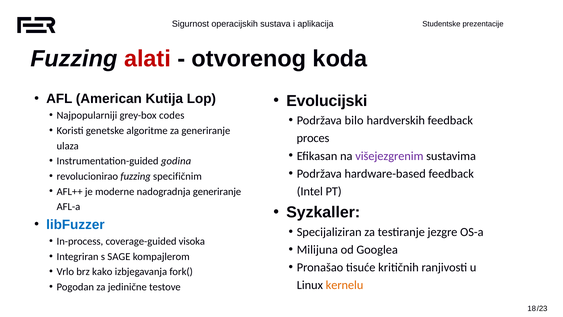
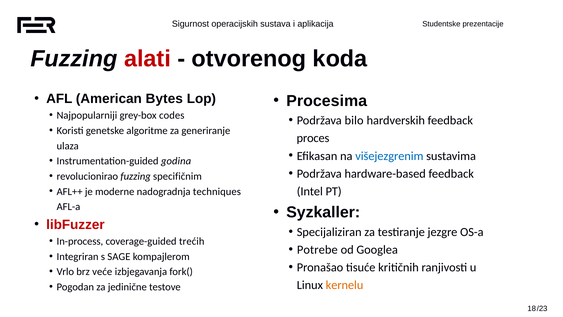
Kutija: Kutija -> Bytes (164, 99)
Evolucijski: Evolucijski -> Procesima (327, 101)
višejezgrenim colour: purple -> blue (389, 156)
nadogradnja generiranje: generiranje -> techniques (217, 191)
libFuzzer colour: blue -> red (75, 224)
visoka: visoka -> trećih (192, 241)
Milijuna: Milijuna -> Potrebe (317, 249)
kako: kako -> veće (102, 272)
